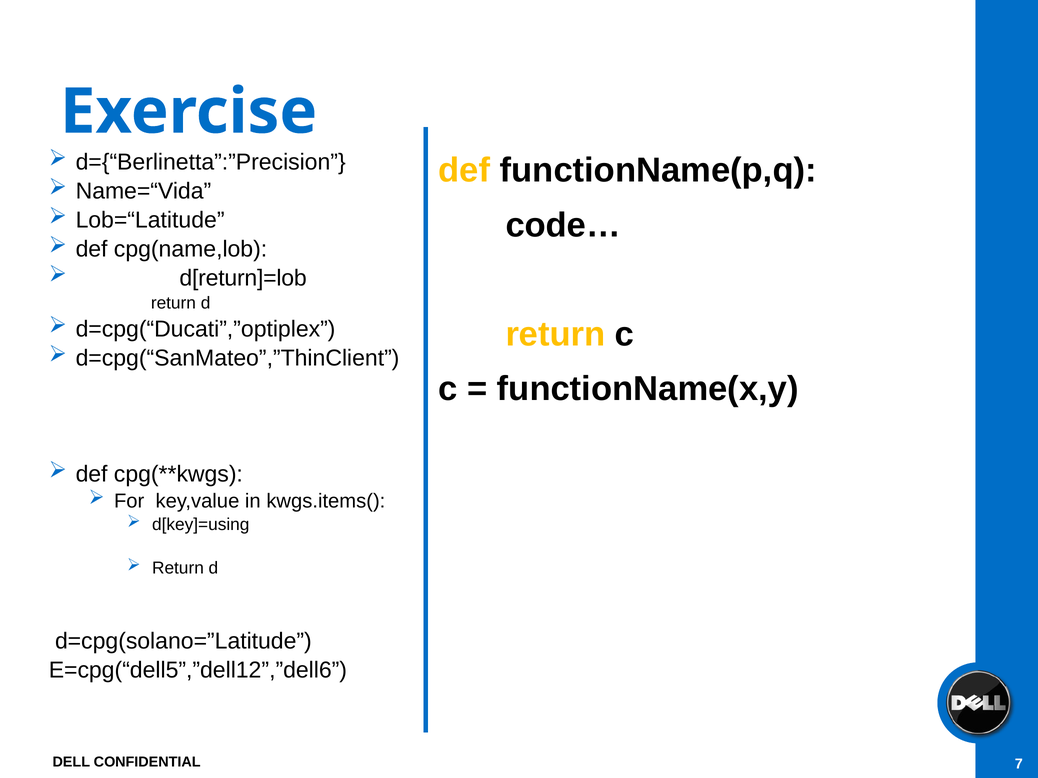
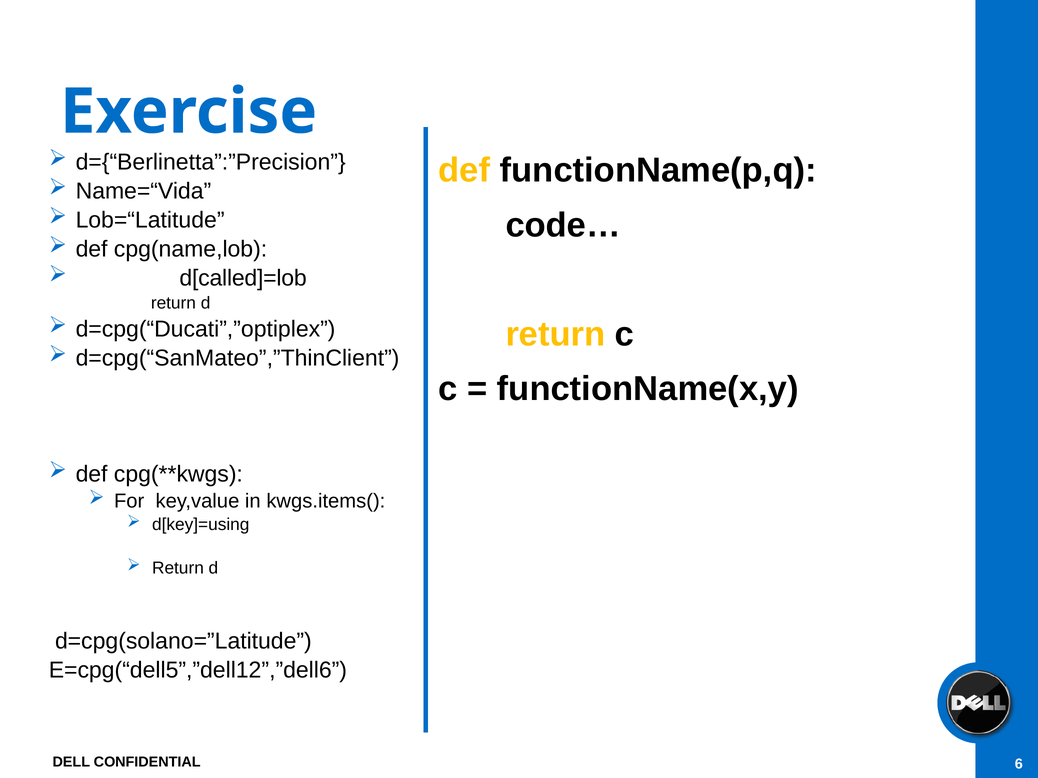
d[return]=lob: d[return]=lob -> d[called]=lob (243, 279)
7: 7 -> 6 (1019, 765)
